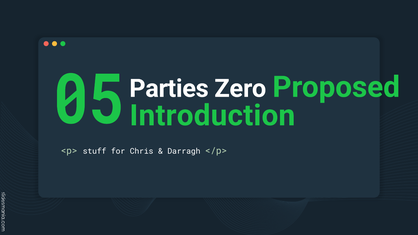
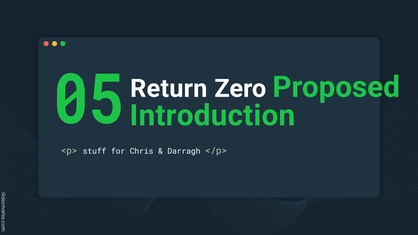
Parties: Parties -> Return (169, 89)
